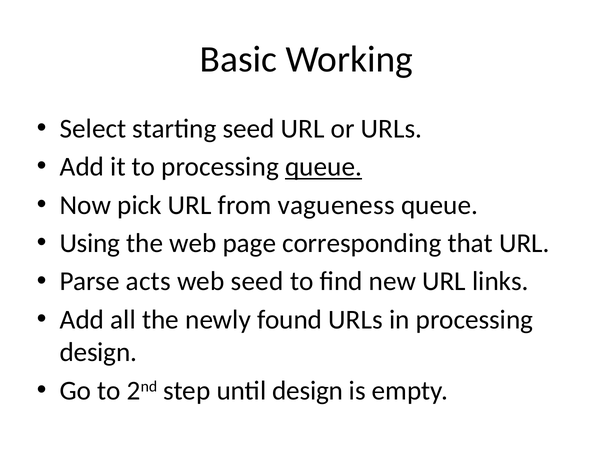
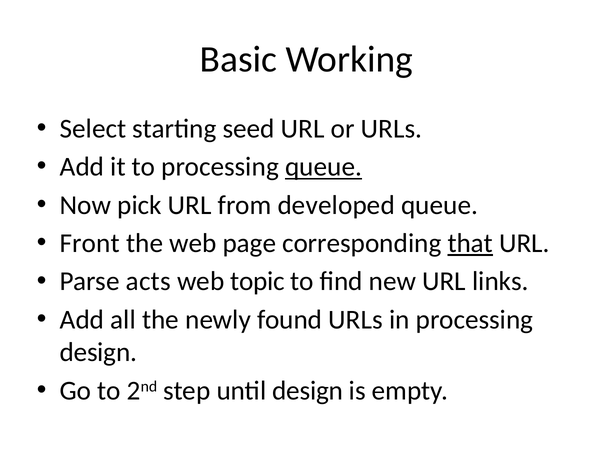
vagueness: vagueness -> developed (336, 205)
Using: Using -> Front (90, 243)
that underline: none -> present (470, 243)
web seed: seed -> topic (257, 281)
